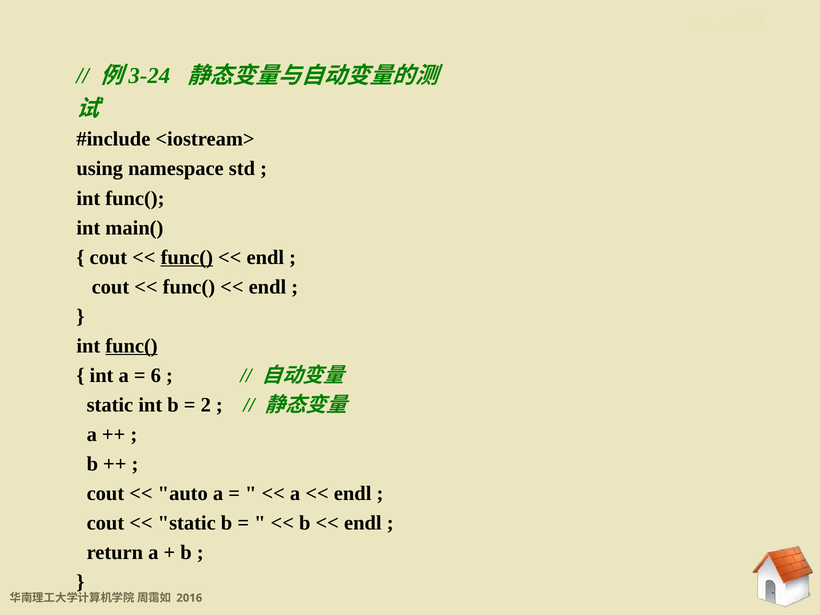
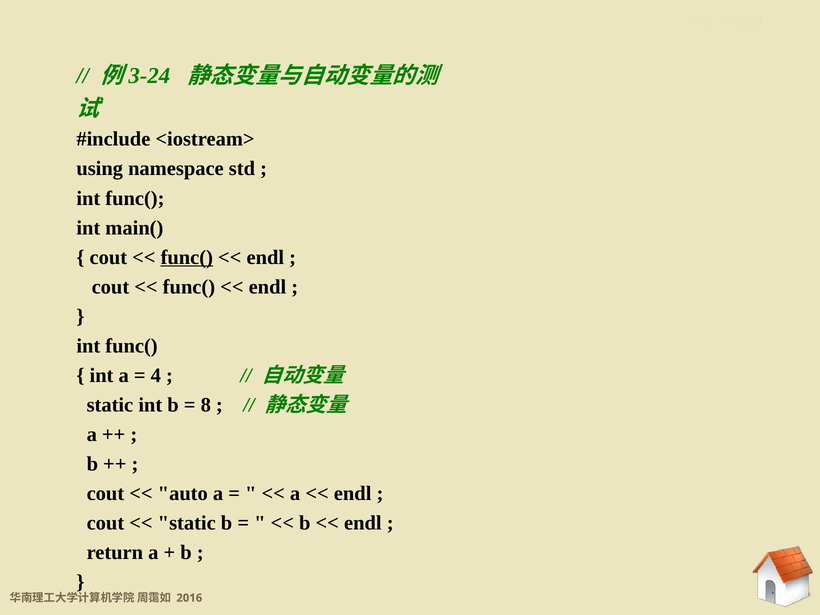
func( underline: present -> none (131, 346)
6: 6 -> 4 (156, 375)
2: 2 -> 8 (206, 405)
